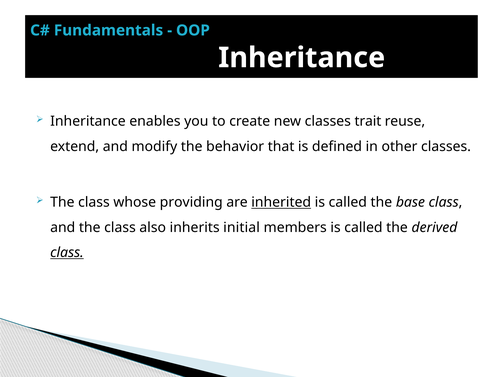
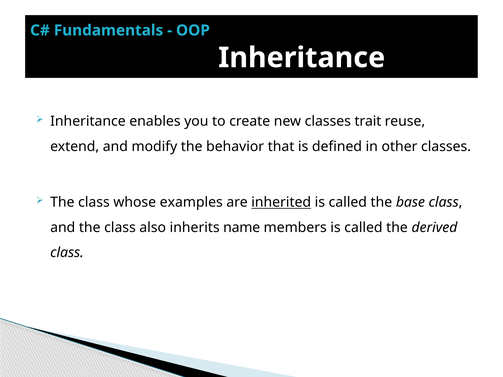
providing: providing -> examples (191, 202)
initial: initial -> name (242, 228)
class underline: present -> none (67, 253)
